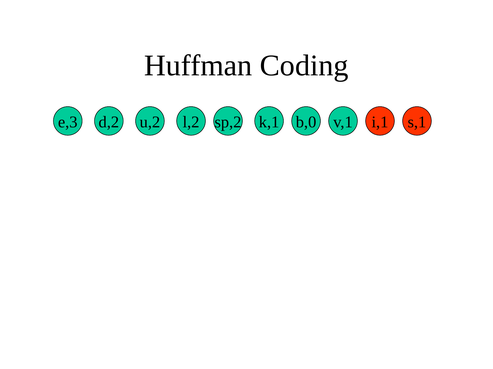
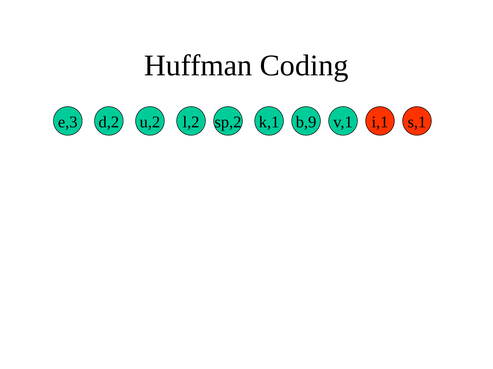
b,0: b,0 -> b,9 (306, 122)
